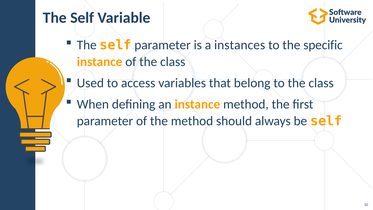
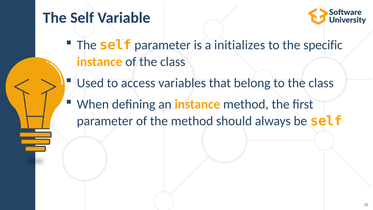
instances: instances -> initializes (240, 45)
